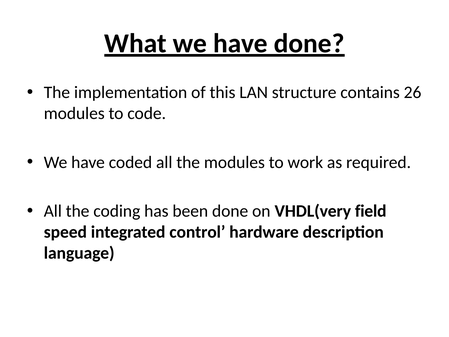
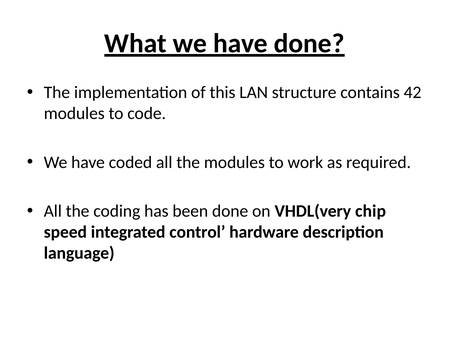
26: 26 -> 42 (413, 92)
field: field -> chip (371, 211)
